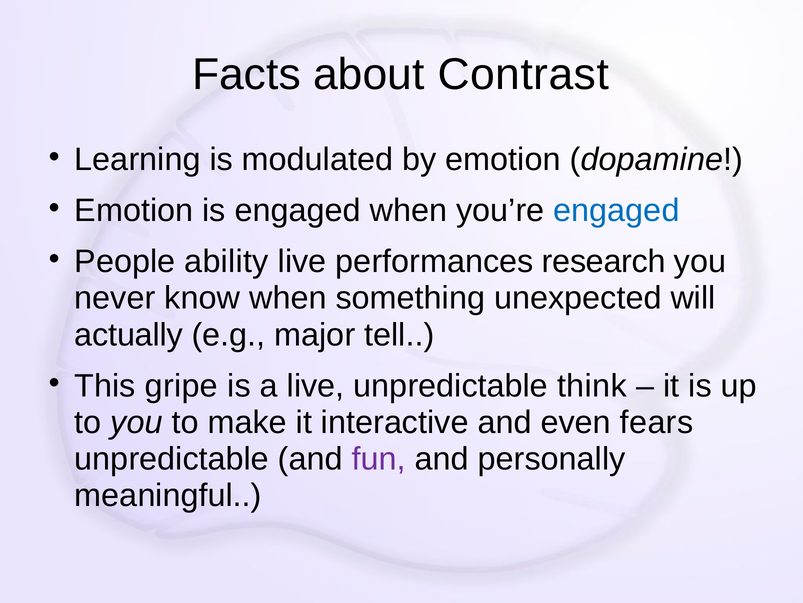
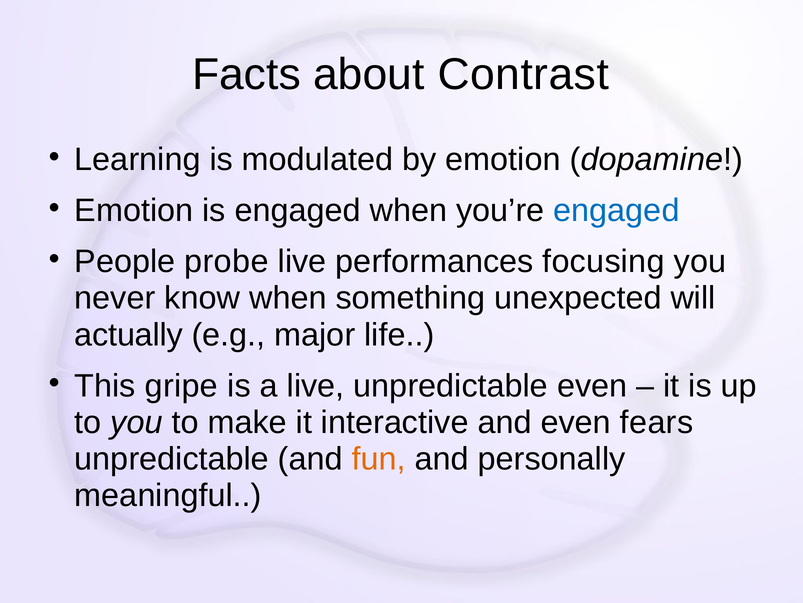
ability: ability -> probe (226, 262)
research: research -> focusing (604, 262)
tell: tell -> life (399, 335)
unpredictable think: think -> even (592, 386)
fun colour: purple -> orange (379, 459)
